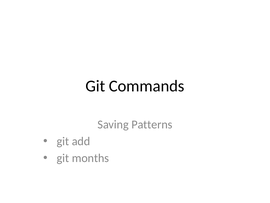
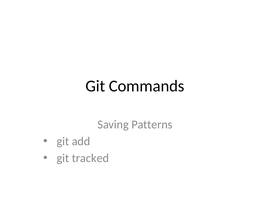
months: months -> tracked (90, 158)
